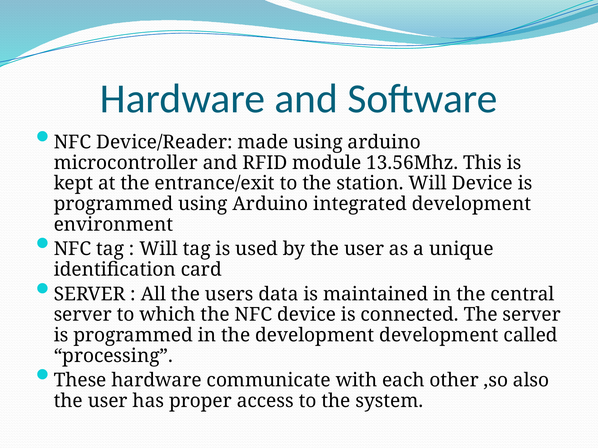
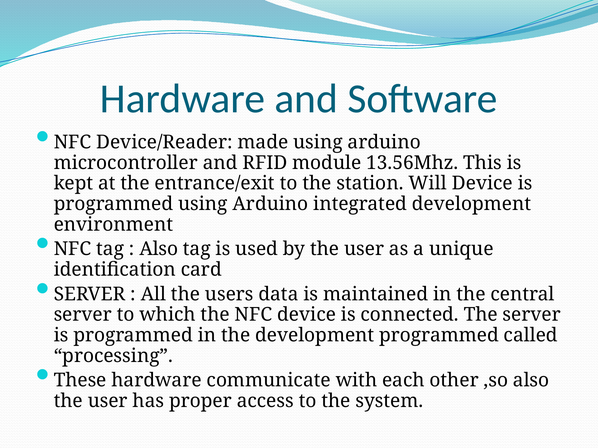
Will: Will -> Also (159, 249)
development development: development -> programmed (439, 336)
